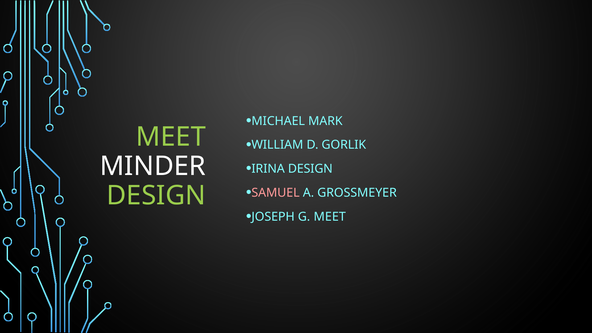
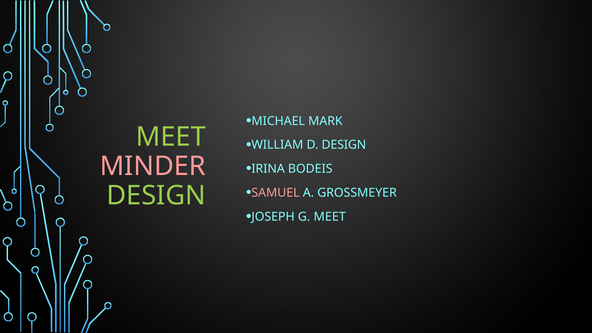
D GORLIK: GORLIK -> DESIGN (344, 145)
MINDER colour: white -> pink (153, 166)
IRINA DESIGN: DESIGN -> BODEIS (310, 169)
